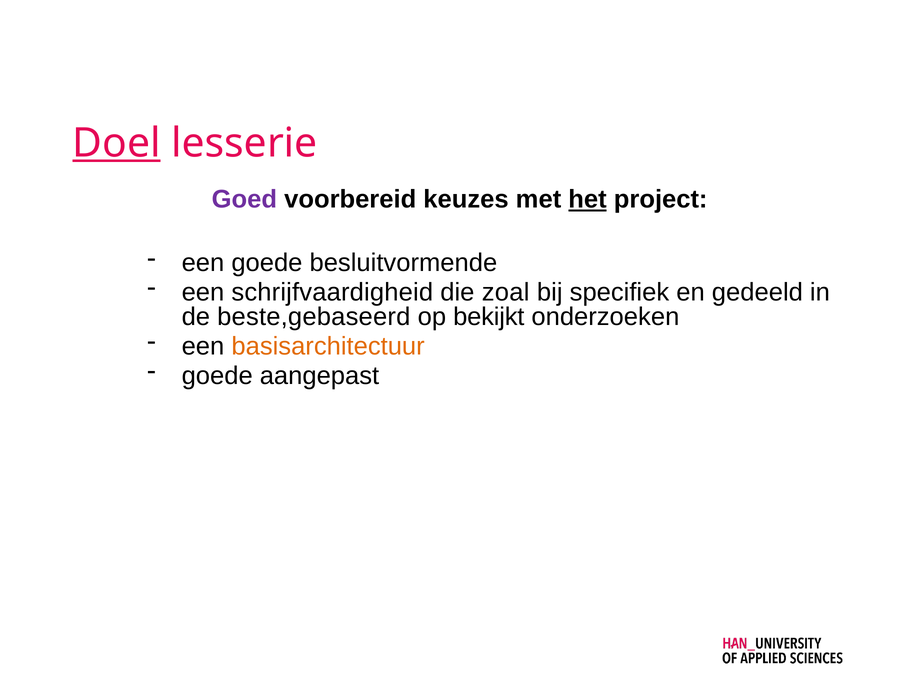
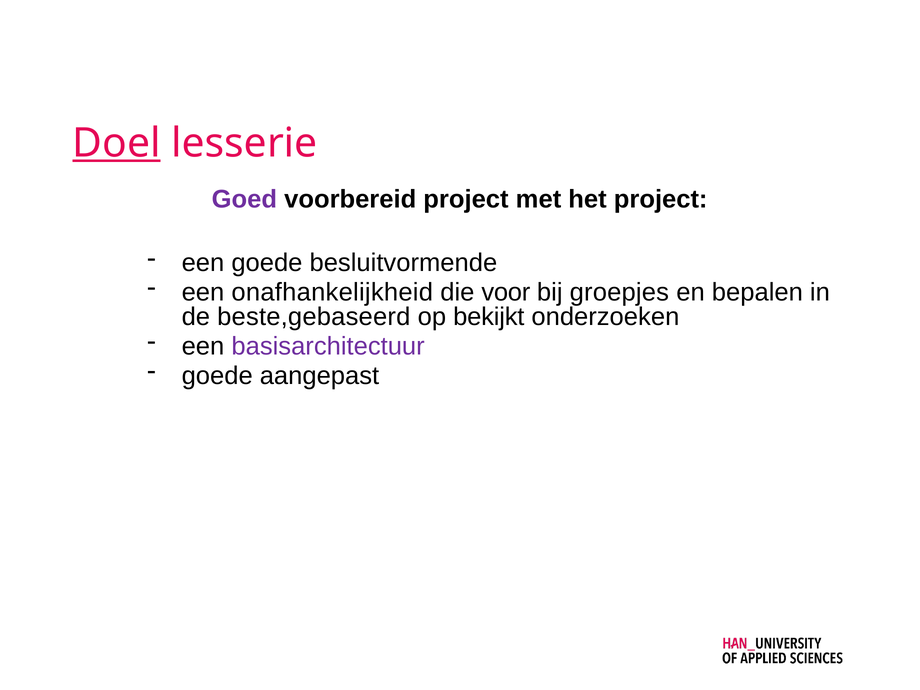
voorbereid keuzes: keuzes -> project (466, 200)
het underline: present -> none (588, 200)
schrijfvaardigheid: schrijfvaardigheid -> onafhankelijkheid (332, 292)
zoal: zoal -> voor (506, 292)
specifiek: specifiek -> groepjes (619, 292)
gedeeld: gedeeld -> bepalen (757, 292)
basisarchitectuur colour: orange -> purple (328, 346)
